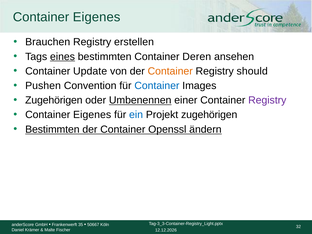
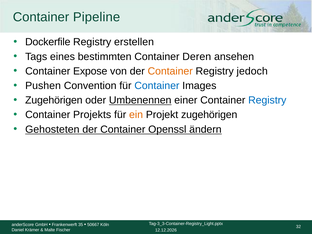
Eigenes: Eigenes -> Pipeline (97, 17)
Brauchen: Brauchen -> Dockerfile (48, 42)
eines underline: present -> none (62, 57)
Update: Update -> Expose (90, 71)
should: should -> jedoch (252, 71)
Registry colour: purple -> blue (267, 100)
Eigenes: Eigenes -> Projekts (92, 115)
ein colour: blue -> orange (136, 115)
Bestimmten: Bestimmten -> Gehosteten (52, 129)
